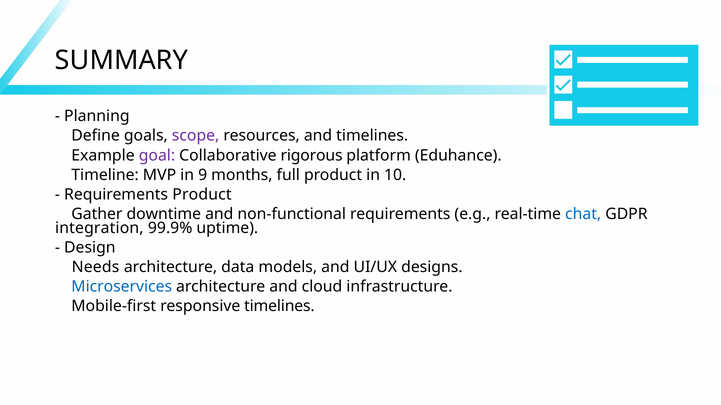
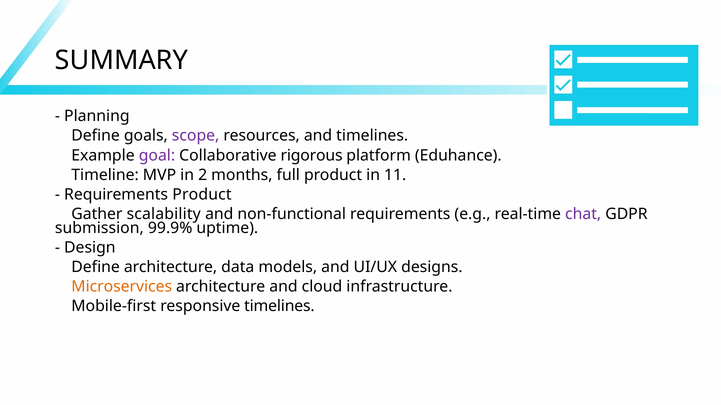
9: 9 -> 2 (203, 175)
10: 10 -> 11 (395, 175)
downtime: downtime -> scalability (164, 214)
chat colour: blue -> purple (583, 214)
integration: integration -> submission (99, 228)
Needs: Needs -> Define (96, 267)
Microservices colour: blue -> orange (122, 287)
